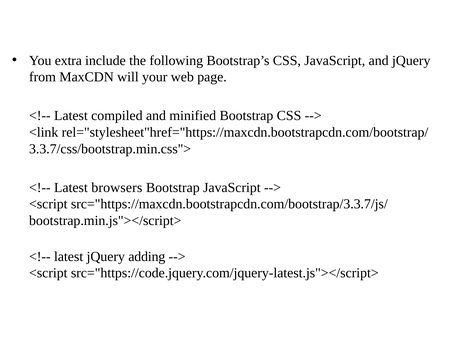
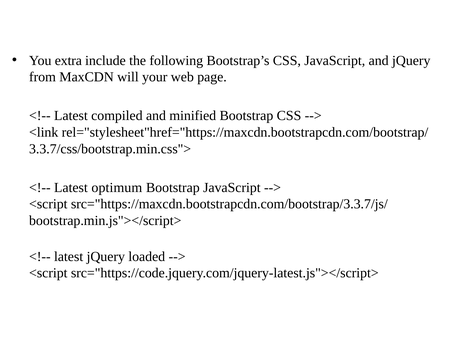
browsers: browsers -> optimum (117, 188)
adding: adding -> loaded (147, 257)
